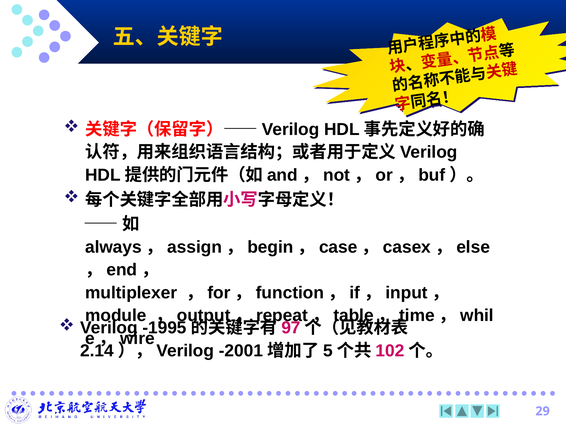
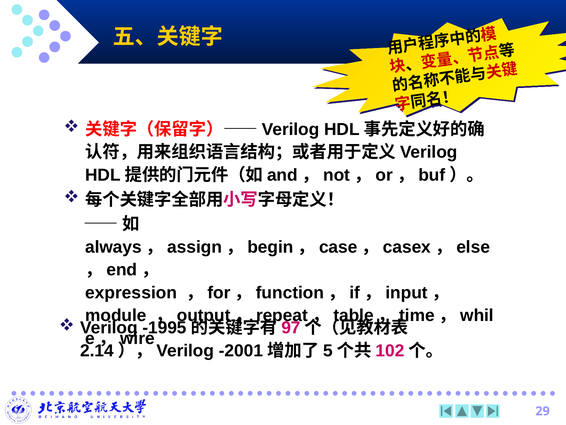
multiplexer: multiplexer -> expression (131, 292)
